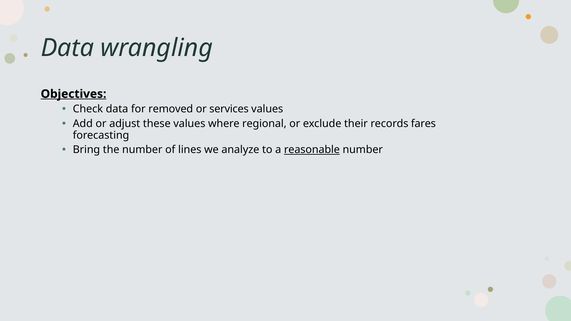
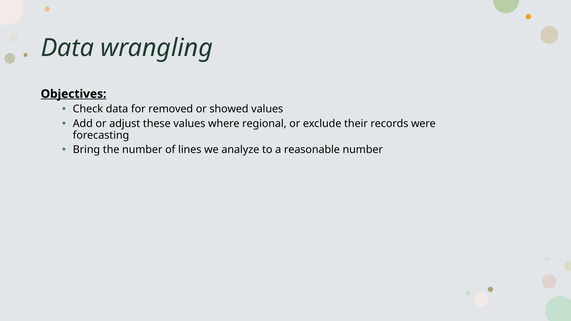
services: services -> showed (229, 109)
fares: fares -> were (423, 124)
reasonable underline: present -> none (312, 150)
